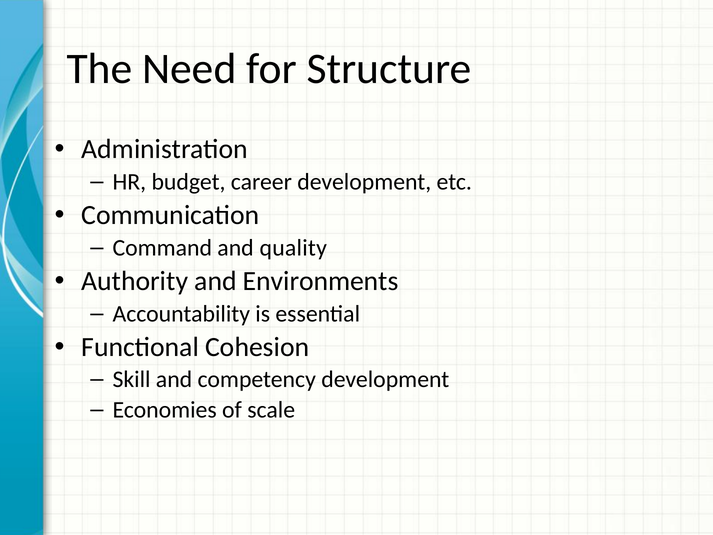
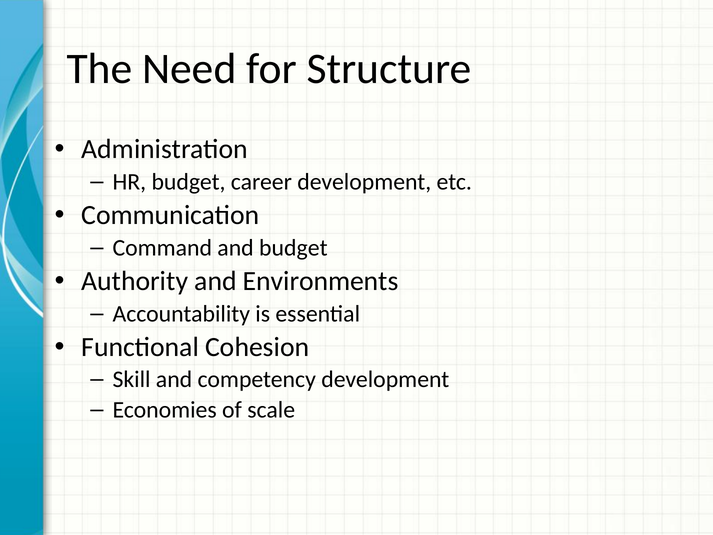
and quality: quality -> budget (293, 248)
